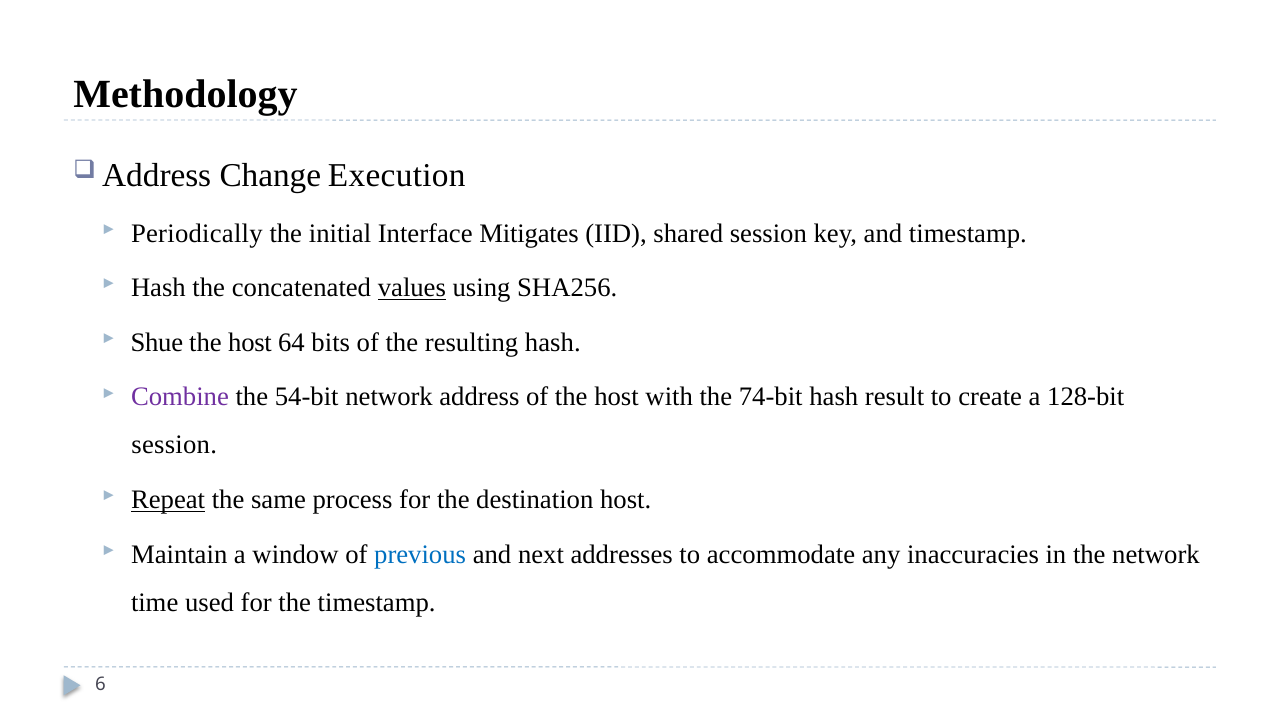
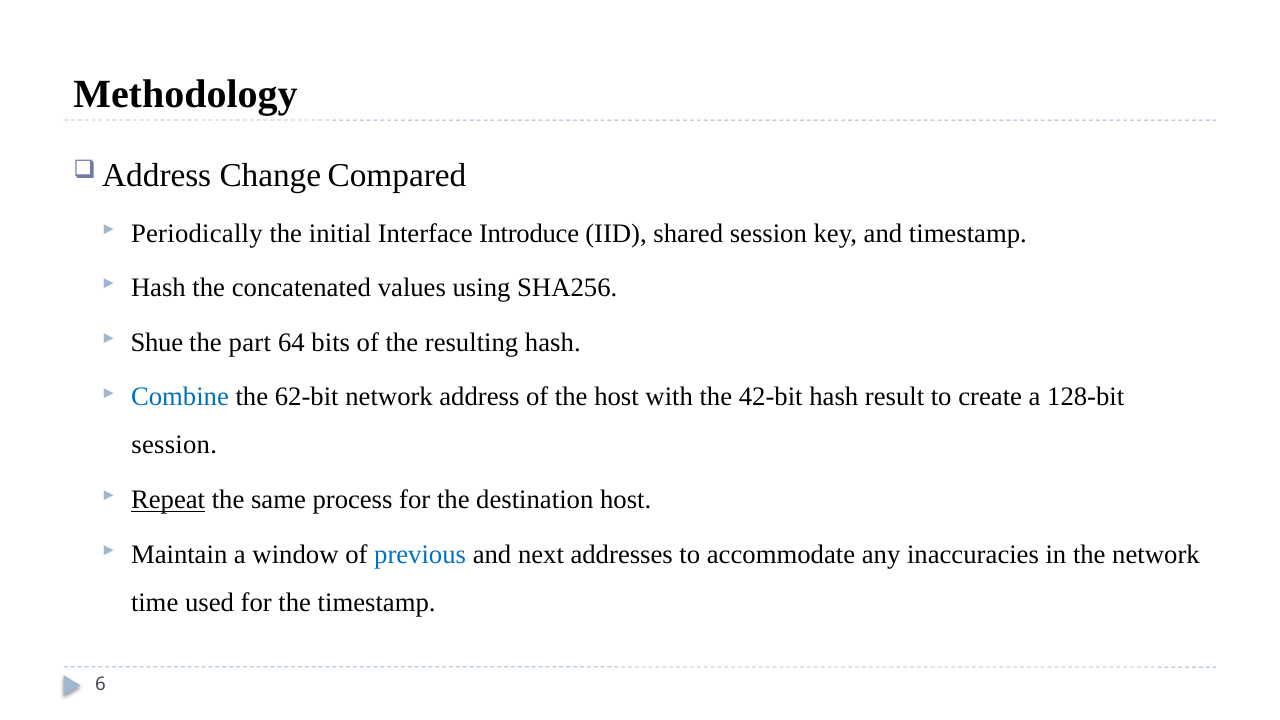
Execution: Execution -> Compared (397, 175)
Mitigates: Mitigates -> Introduce (529, 233)
values underline: present -> none (412, 288)
host: host -> part (250, 343)
Combine colour: purple -> blue (180, 397)
54-bit: 54-bit -> 62-bit (307, 397)
74-bit: 74-bit -> 42-bit (771, 397)
